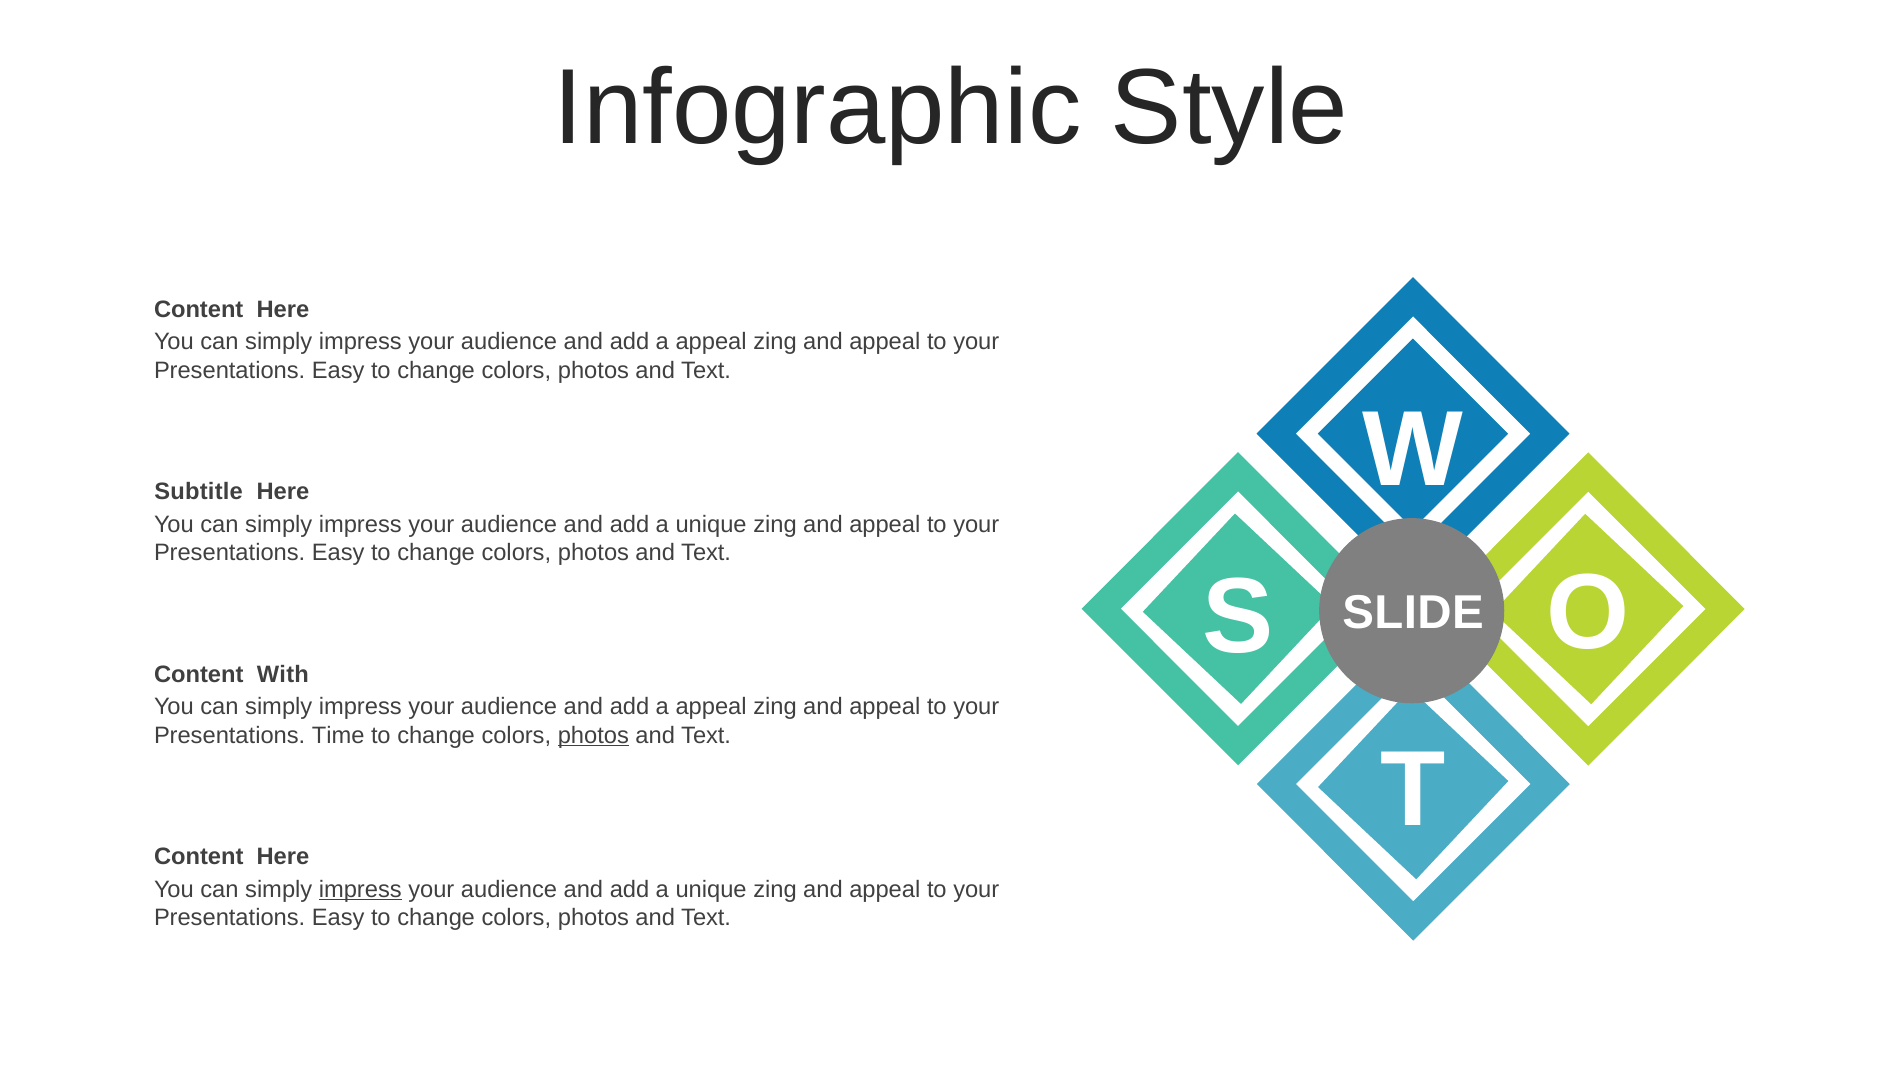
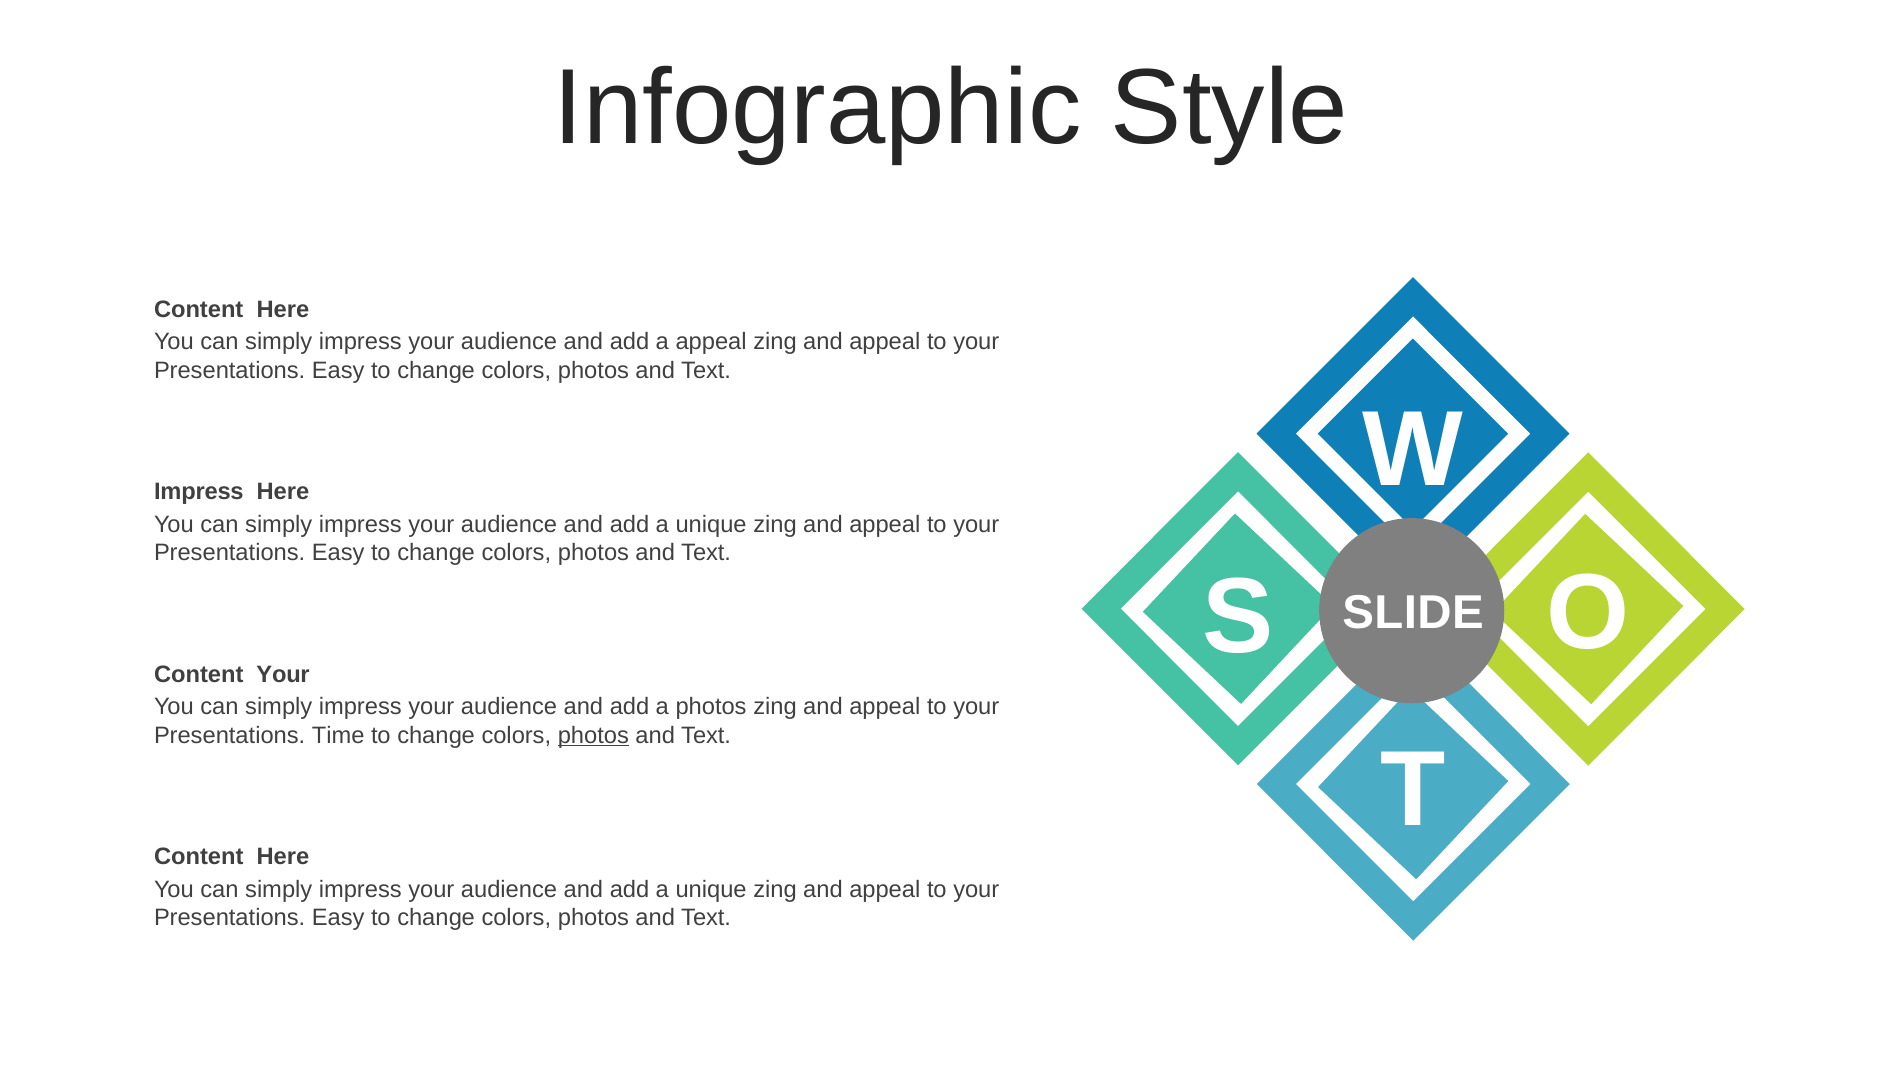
Subtitle: Subtitle -> Impress (199, 492)
Content With: With -> Your (283, 674)
appeal: appeal -> photos (711, 706)
impress underline: present -> none (360, 889)
